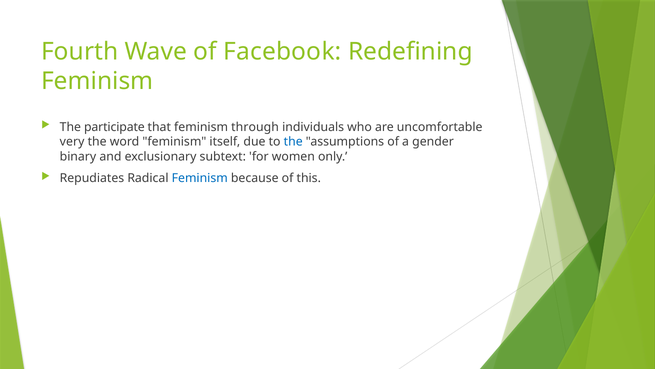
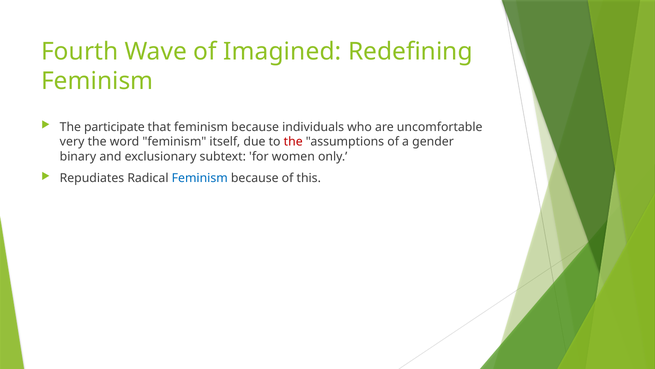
Facebook: Facebook -> Imagined (282, 52)
that feminism through: through -> because (255, 127)
the colour: blue -> red (293, 142)
